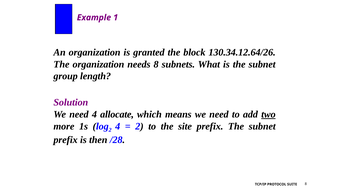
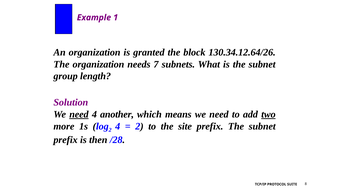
needs 8: 8 -> 7 (156, 64)
need underline: none -> present (79, 114)
allocate: allocate -> another (117, 114)
